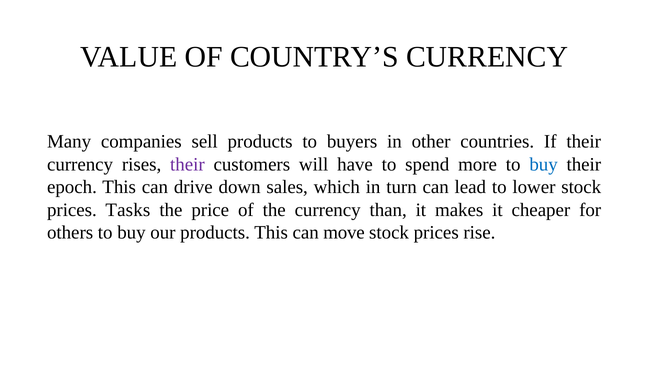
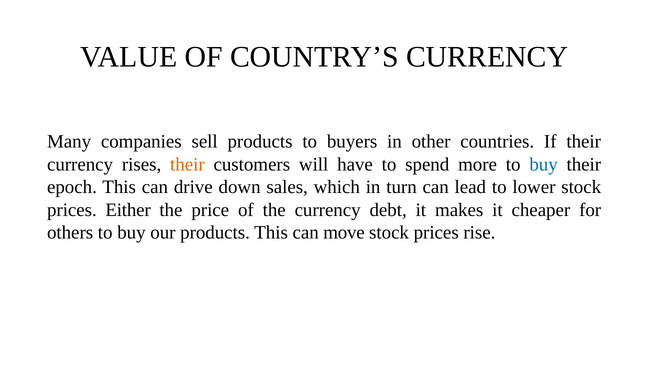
their colour: purple -> orange (187, 164)
Tasks: Tasks -> Either (128, 210)
than: than -> debt (388, 210)
